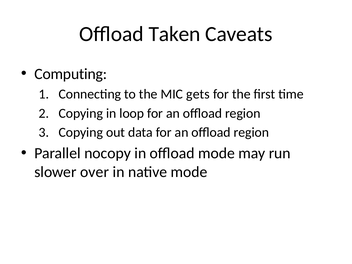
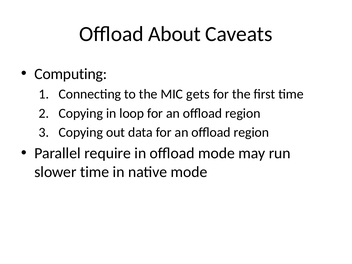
Taken: Taken -> About (175, 34)
nocopy: nocopy -> require (108, 153)
slower over: over -> time (95, 172)
